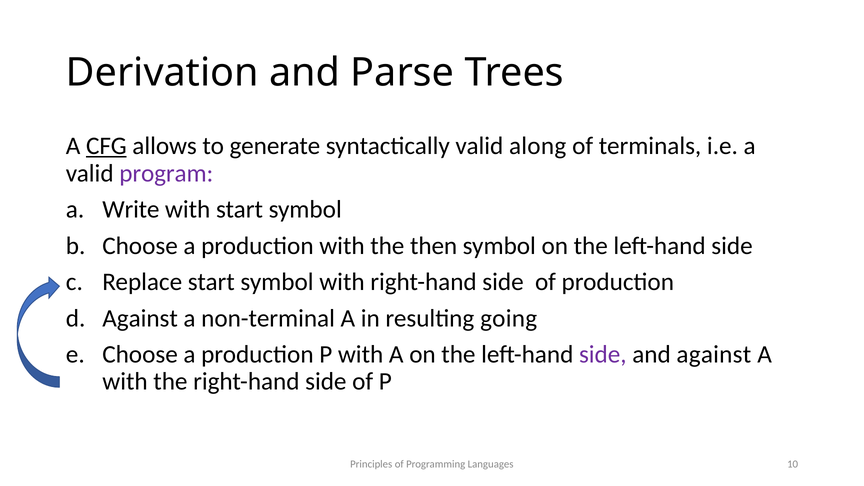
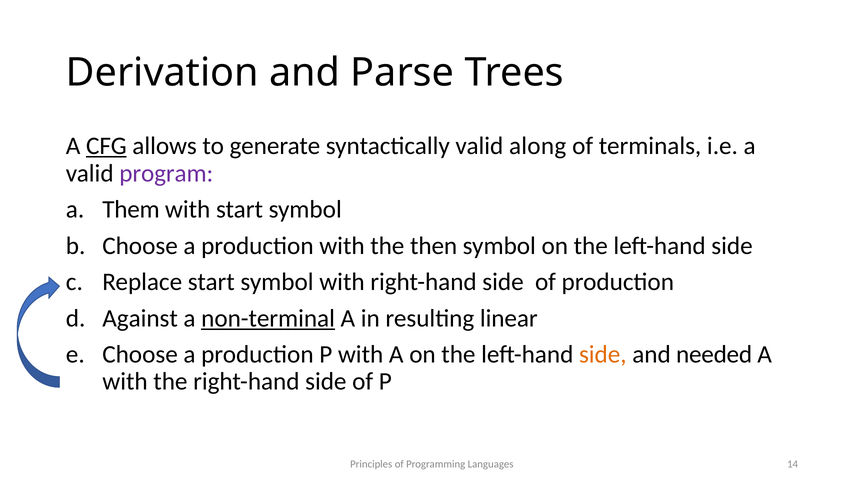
Write: Write -> Them (131, 210)
non-terminal underline: none -> present (268, 318)
going: going -> linear (509, 318)
side colour: purple -> orange (603, 354)
and against: against -> needed (714, 354)
10: 10 -> 14 (793, 464)
